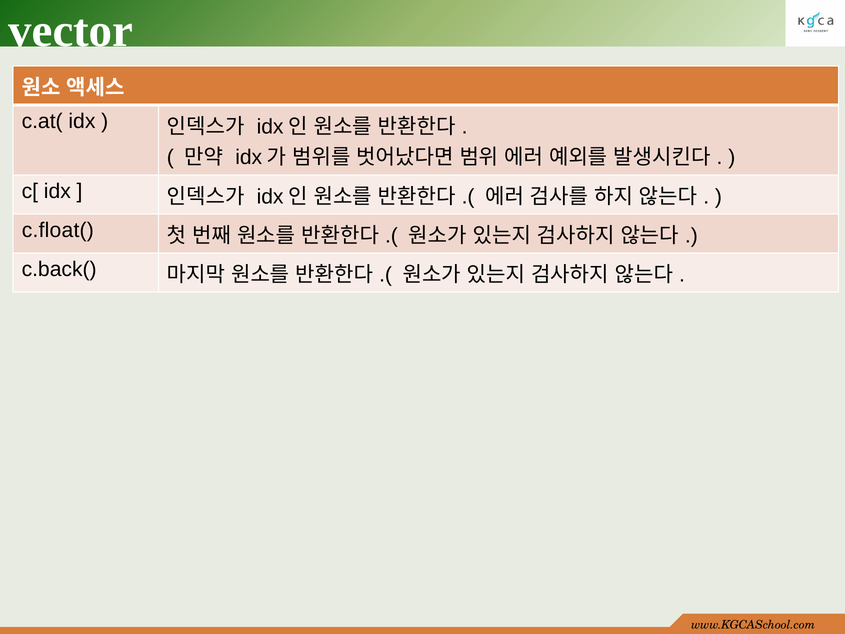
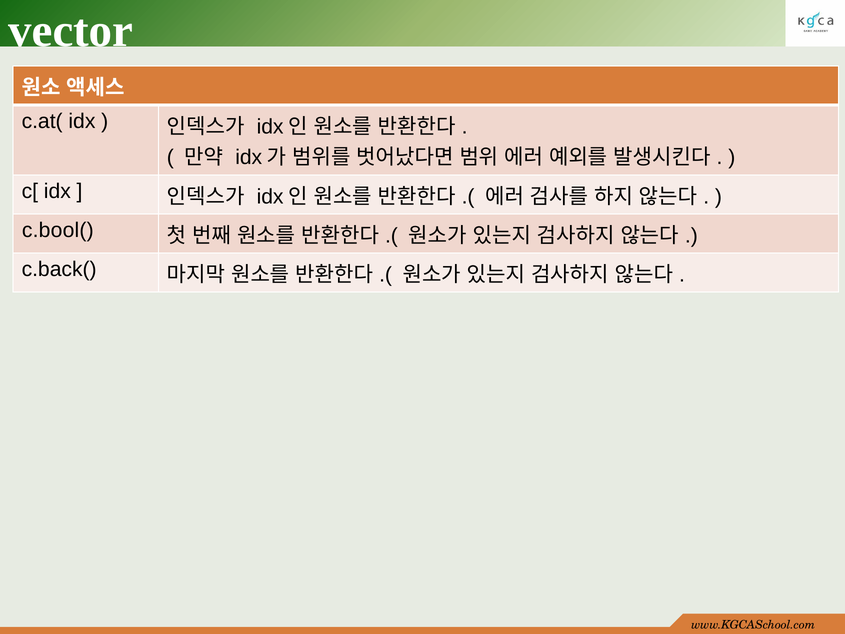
c.float(: c.float( -> c.bool( (58, 230)
